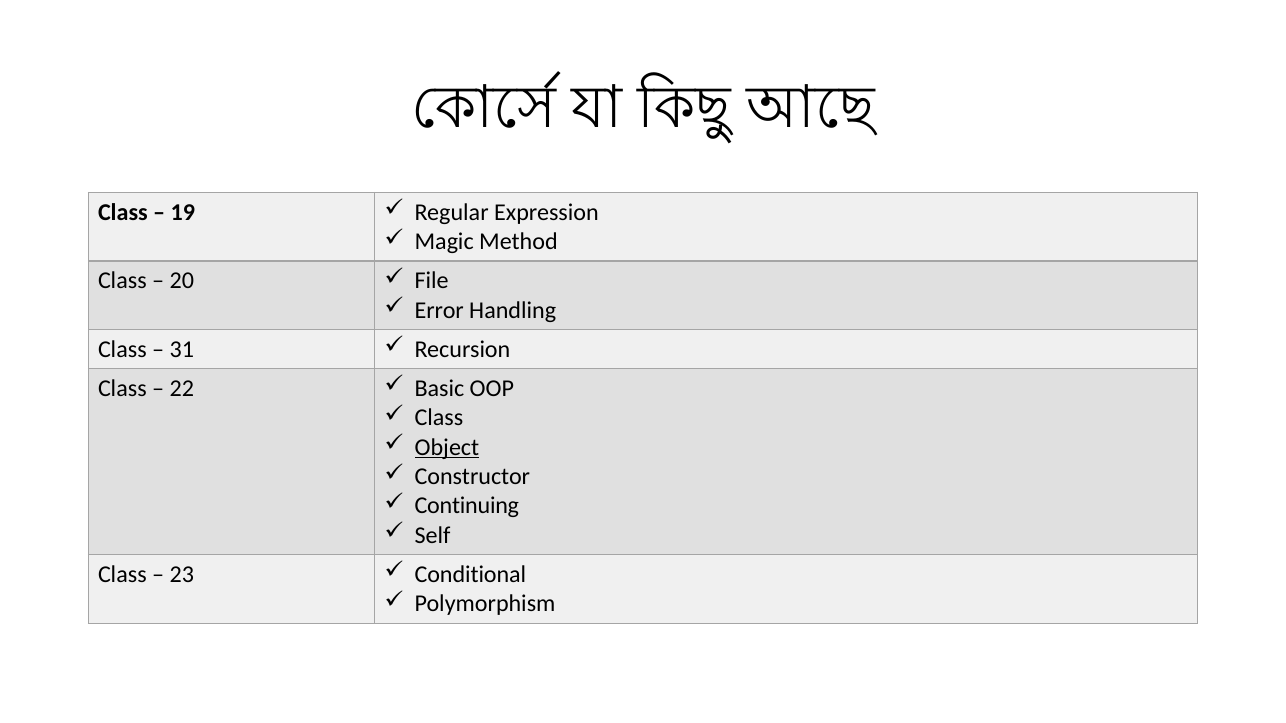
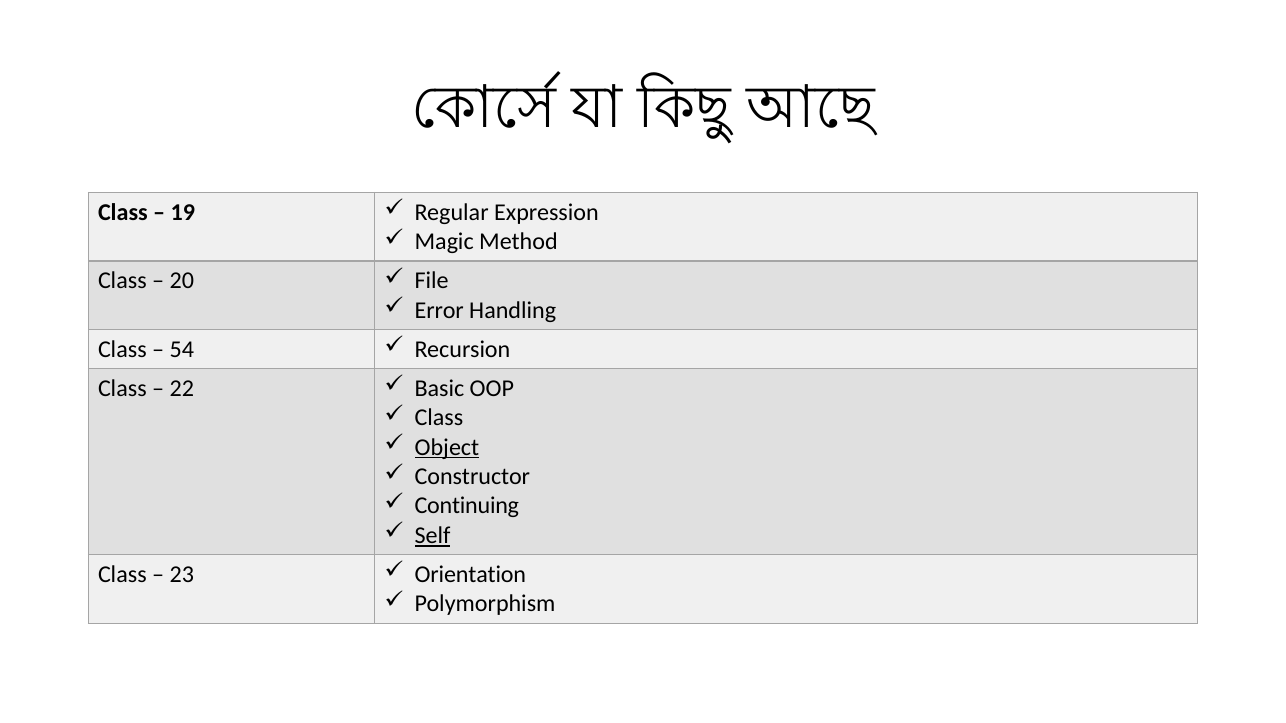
31: 31 -> 54 (182, 349)
Self underline: none -> present (433, 536)
Conditional: Conditional -> Orientation (470, 575)
